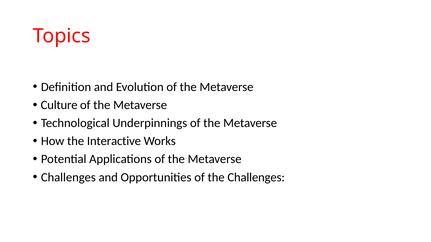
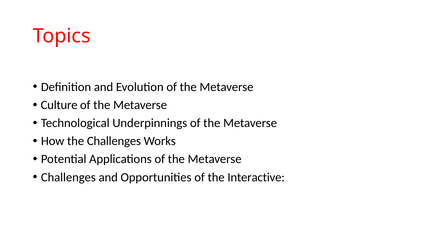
the Interactive: Interactive -> Challenges (114, 141)
the Challenges: Challenges -> Interactive (256, 178)
